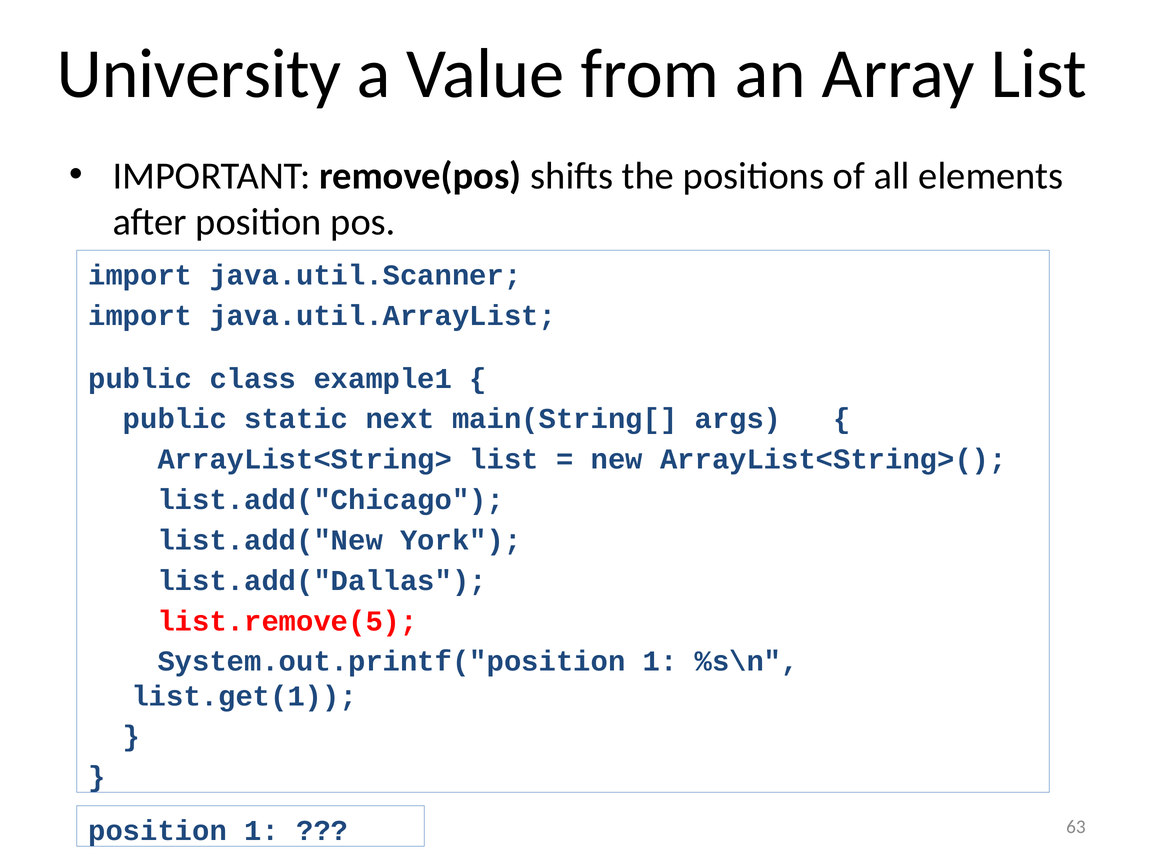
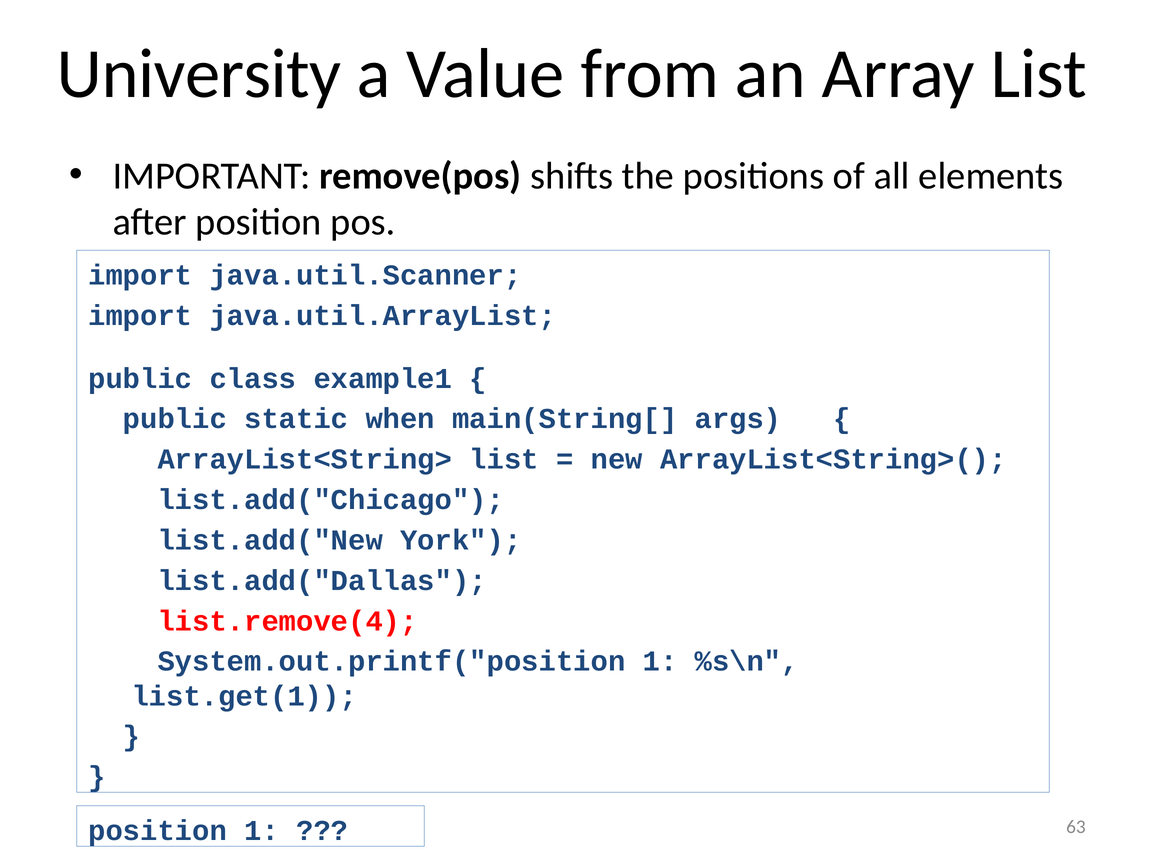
next: next -> when (400, 419)
list.remove(5: list.remove(5 -> list.remove(4 (288, 621)
